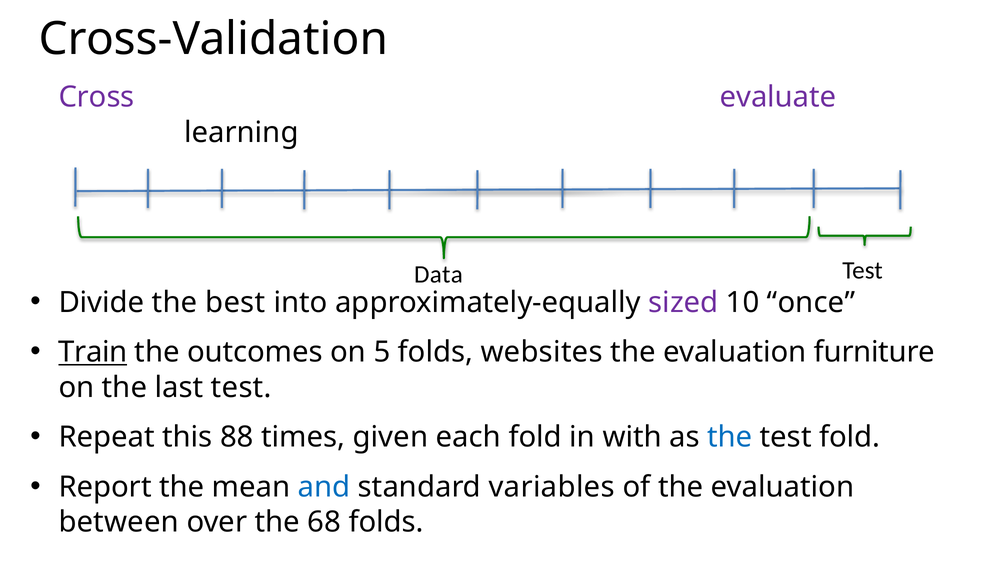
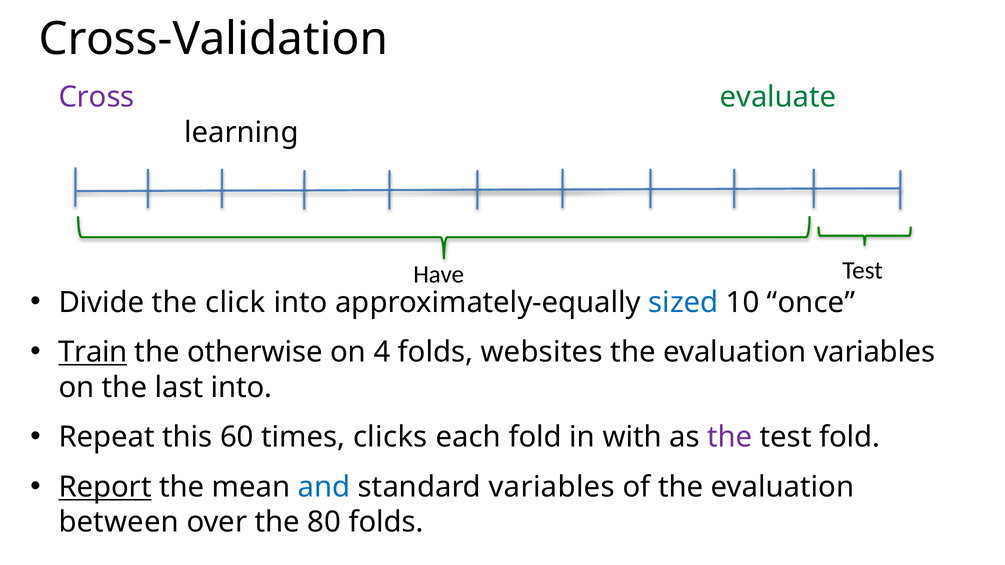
evaluate colour: purple -> green (778, 97)
Data: Data -> Have (439, 275)
best: best -> click (235, 303)
sized colour: purple -> blue (683, 303)
outcomes: outcomes -> otherwise (255, 352)
5: 5 -> 4 (382, 352)
evaluation furniture: furniture -> variables (874, 352)
last test: test -> into (241, 388)
88: 88 -> 60 (237, 437)
given: given -> clicks (390, 437)
the colour: blue -> purple (730, 437)
Report underline: none -> present (105, 487)
68: 68 -> 80 (324, 523)
